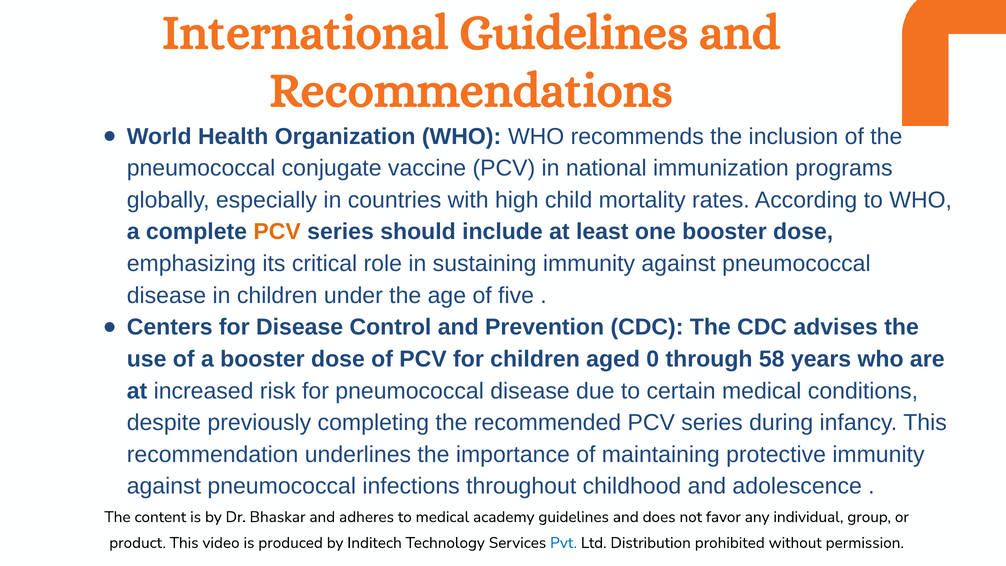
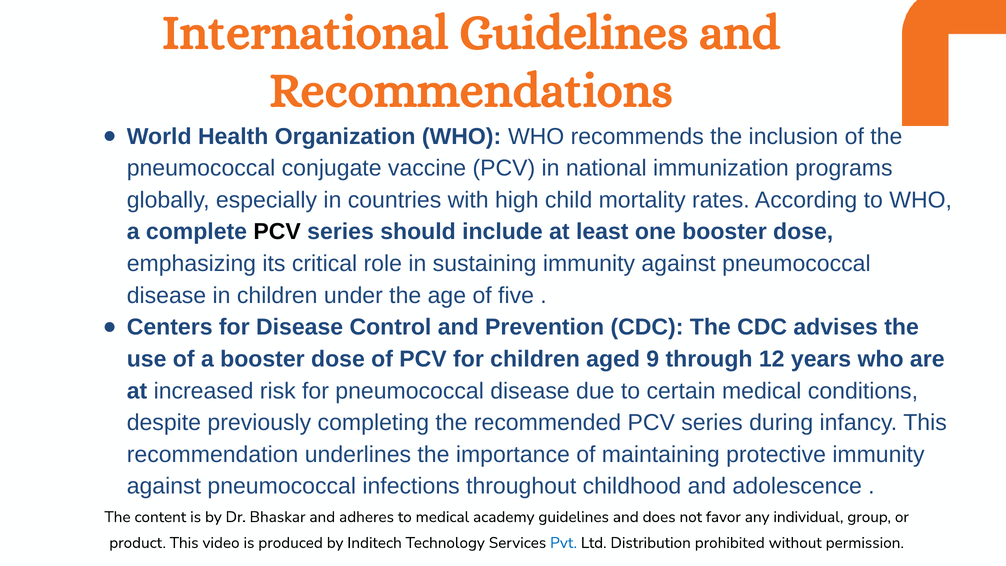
PCV colour: orange -> black (277, 232)
0: 0 -> 9 (653, 359)
58: 58 -> 12 (772, 359)
